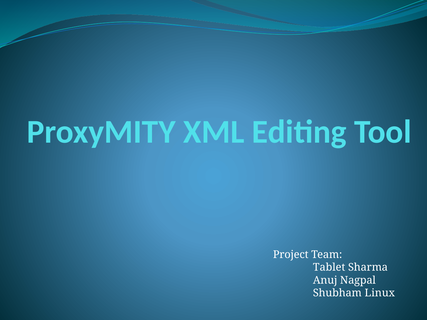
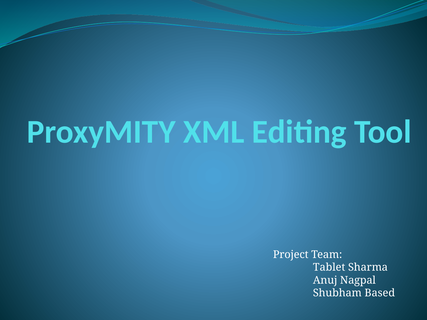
Linux: Linux -> Based (380, 293)
